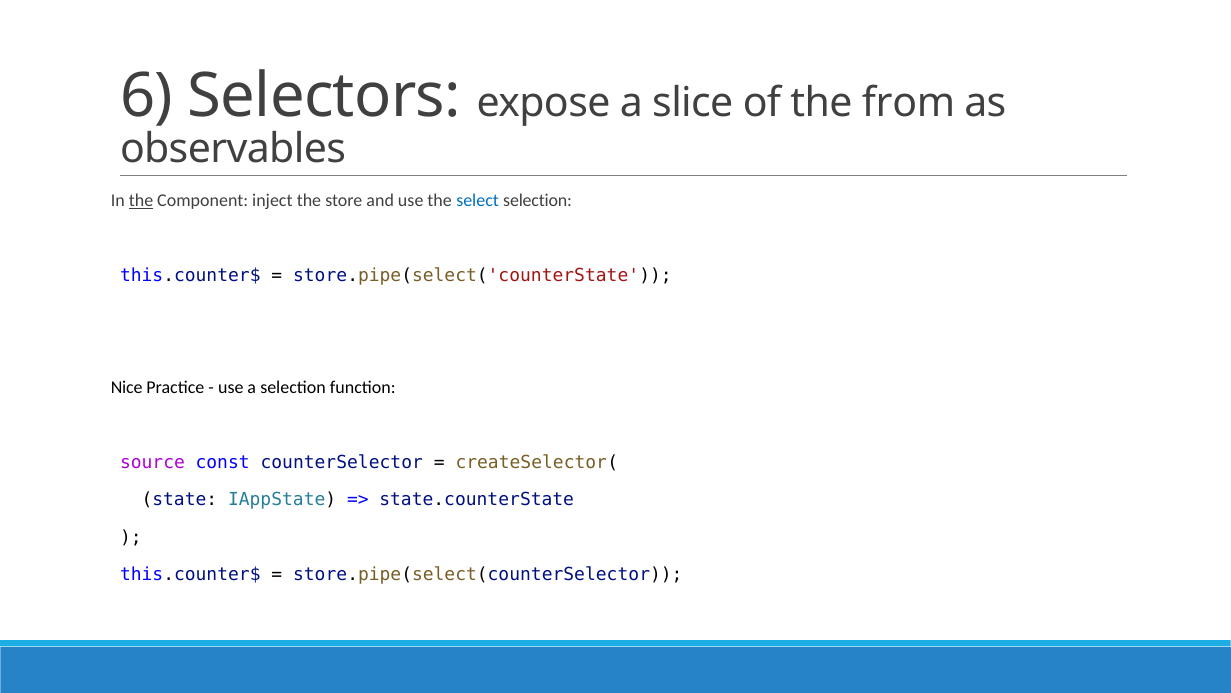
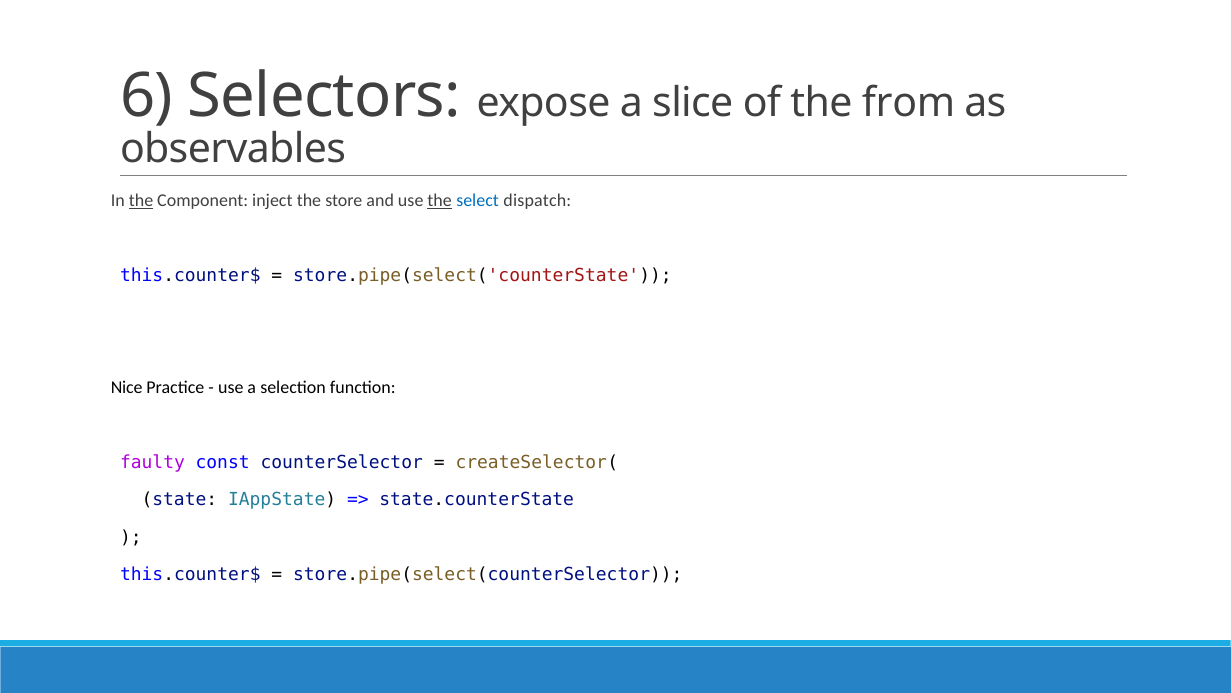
the underline: none -> present (440, 201)
select selection: selection -> dispatch (537, 201)
source: source -> faulty (152, 462)
